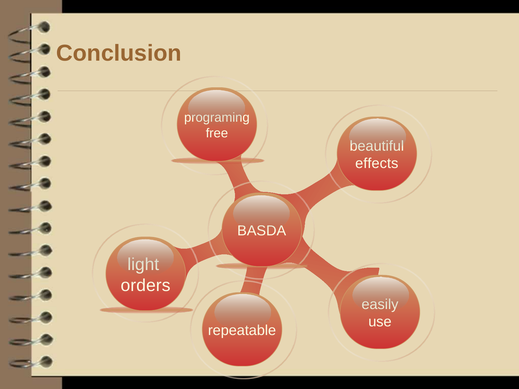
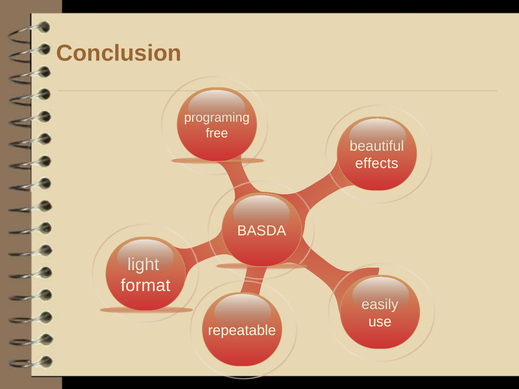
orders: orders -> format (146, 286)
